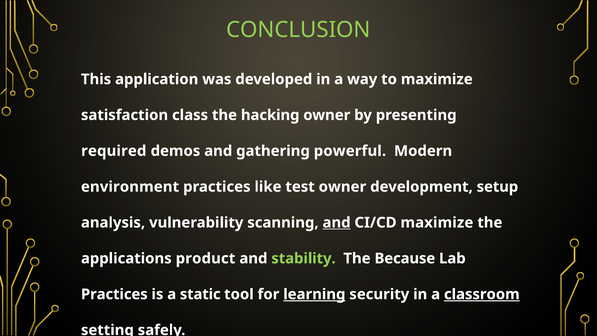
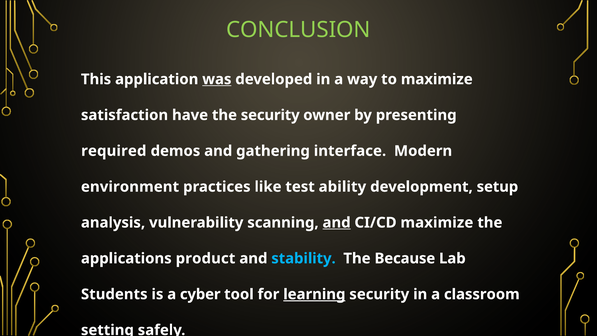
was underline: none -> present (217, 79)
class: class -> have (190, 115)
the hacking: hacking -> security (270, 115)
powerful: powerful -> interface (350, 151)
test owner: owner -> ability (342, 187)
stability colour: light green -> light blue (304, 258)
Practices: Practices -> Students (114, 294)
static: static -> cyber (200, 294)
classroom underline: present -> none (482, 294)
